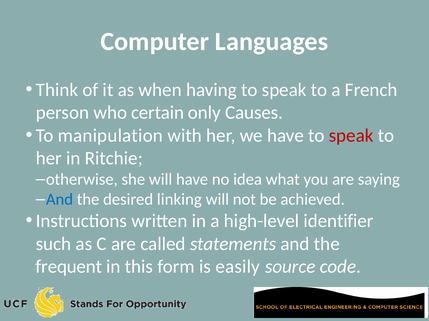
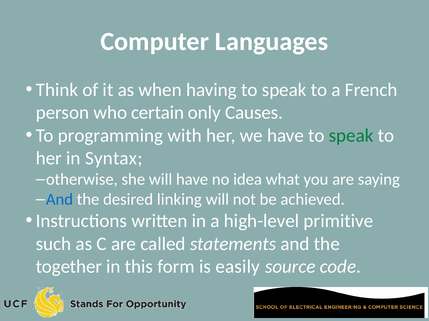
manipulation: manipulation -> programming (110, 136)
speak colour: red -> green (351, 136)
Ritchie: Ritchie -> Syntax (114, 159)
identifier: identifier -> primitive (339, 222)
frequent: frequent -> together (69, 267)
